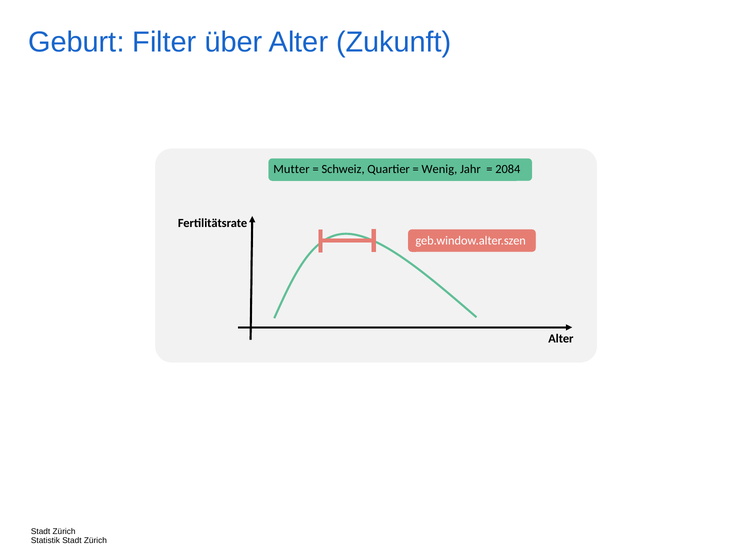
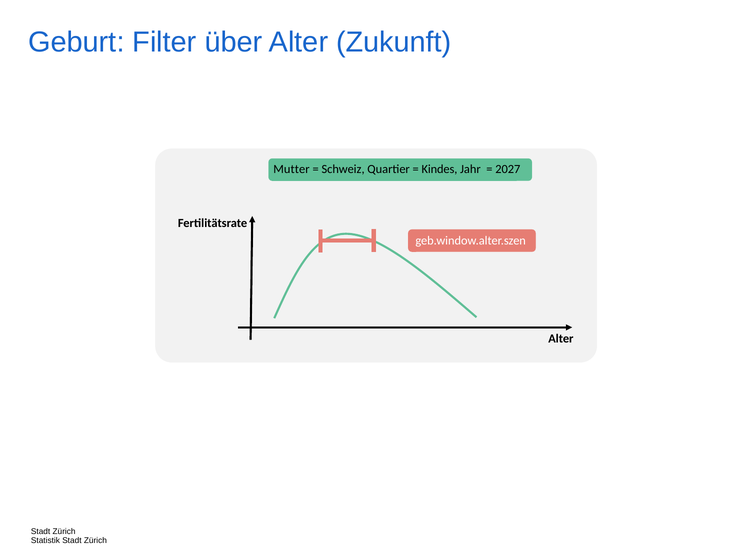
Wenig: Wenig -> Kindes (439, 169)
2084: 2084 -> 2027 (508, 169)
